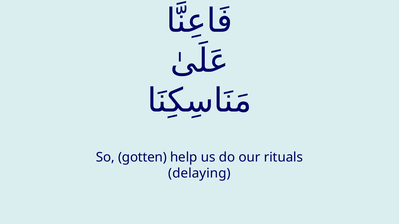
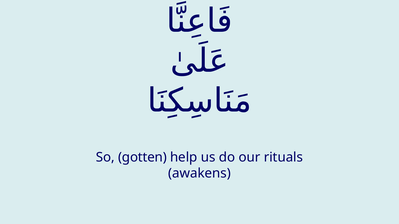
delaying: delaying -> awakens (199, 173)
